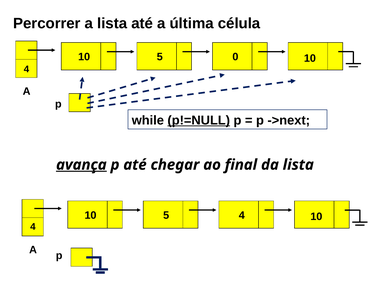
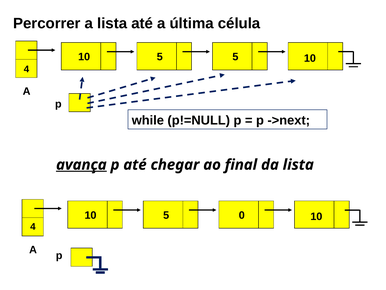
5 0: 0 -> 5 (235, 57)
p!=NULL underline: present -> none (199, 120)
5 4: 4 -> 0 (242, 215)
